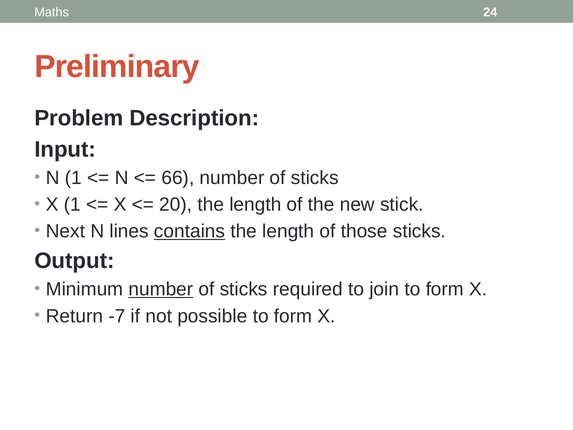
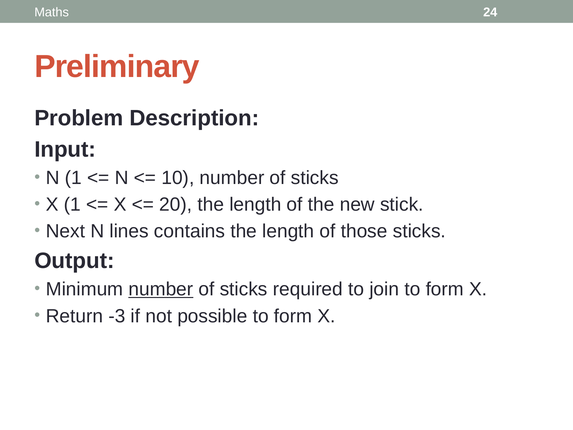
66: 66 -> 10 (178, 178)
contains underline: present -> none (190, 231)
-7: -7 -> -3 (117, 316)
